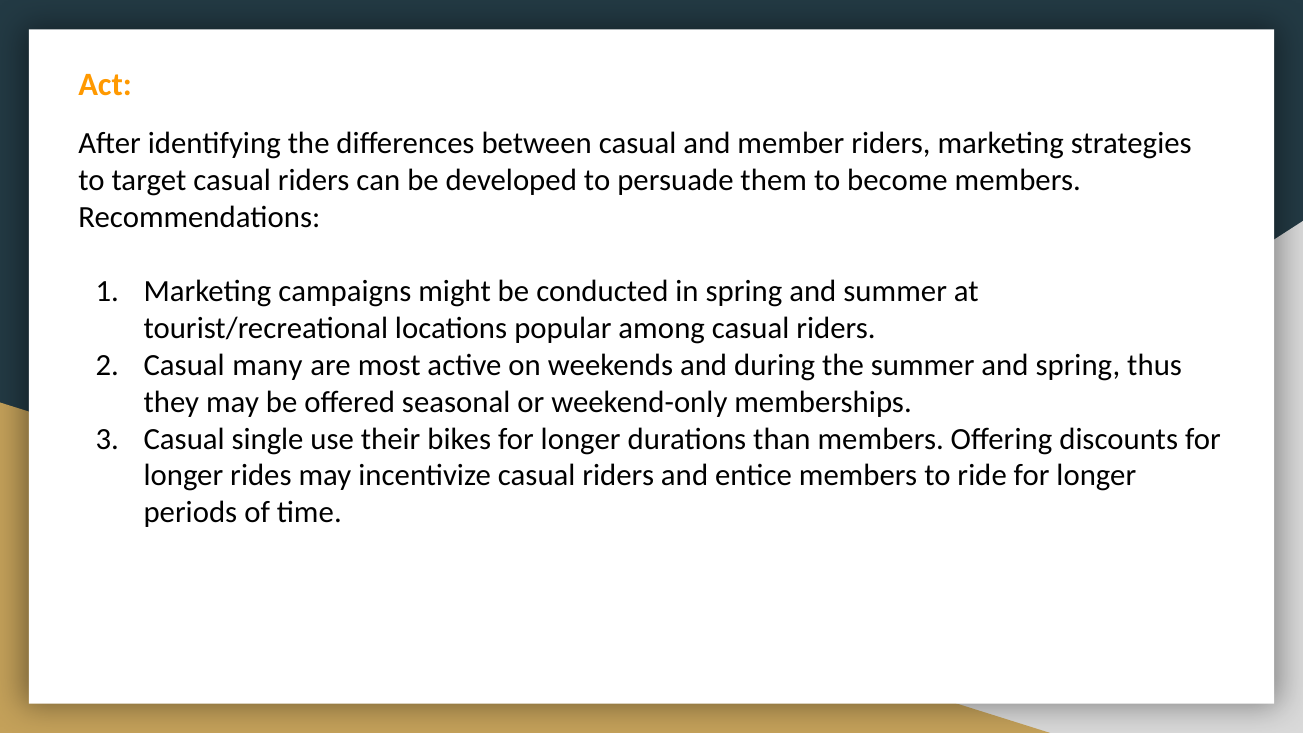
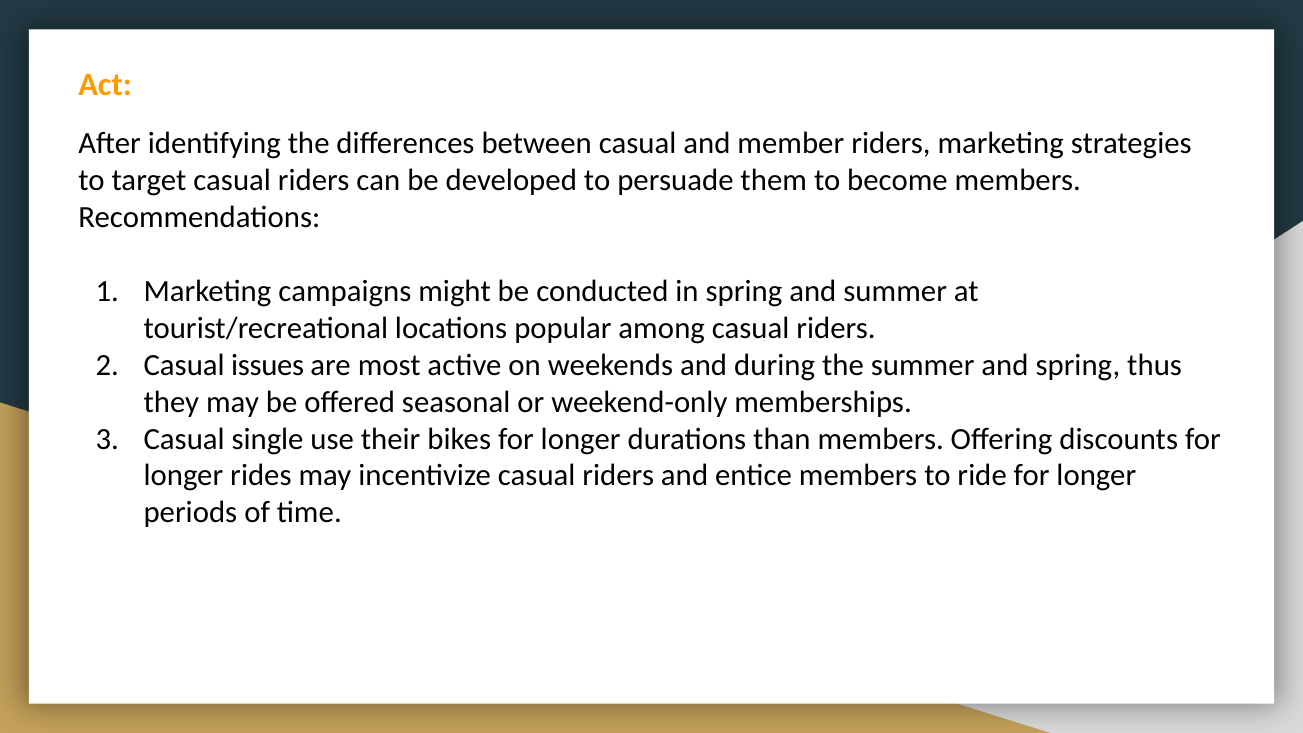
many: many -> issues (268, 365)
